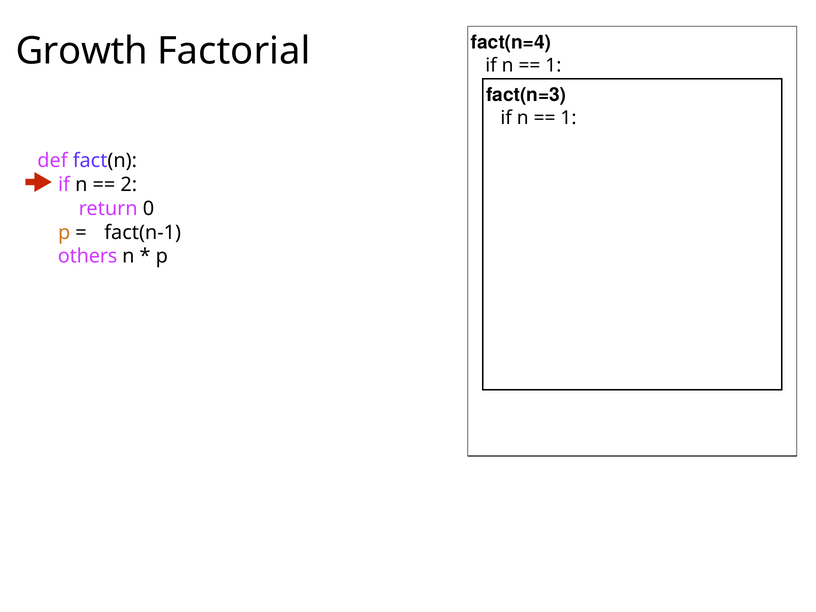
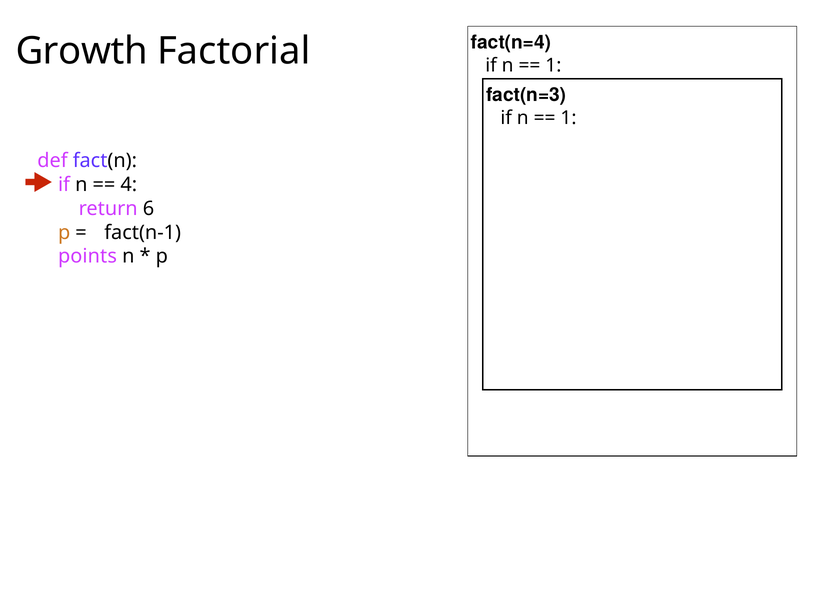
2: 2 -> 4 (129, 185)
0: 0 -> 6 (149, 209)
others: others -> points (87, 256)
